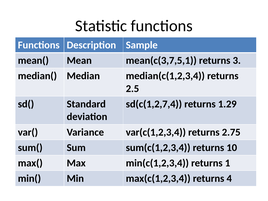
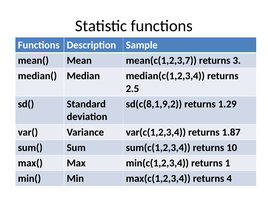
mean(c(3,7,5,1: mean(c(3,7,5,1 -> mean(c(1,2,3,7 (161, 60)
sd(c(1,2,7,4: sd(c(1,2,7,4 -> sd(c(8,1,9,2 (154, 104)
2.75: 2.75 -> 1.87 (231, 132)
